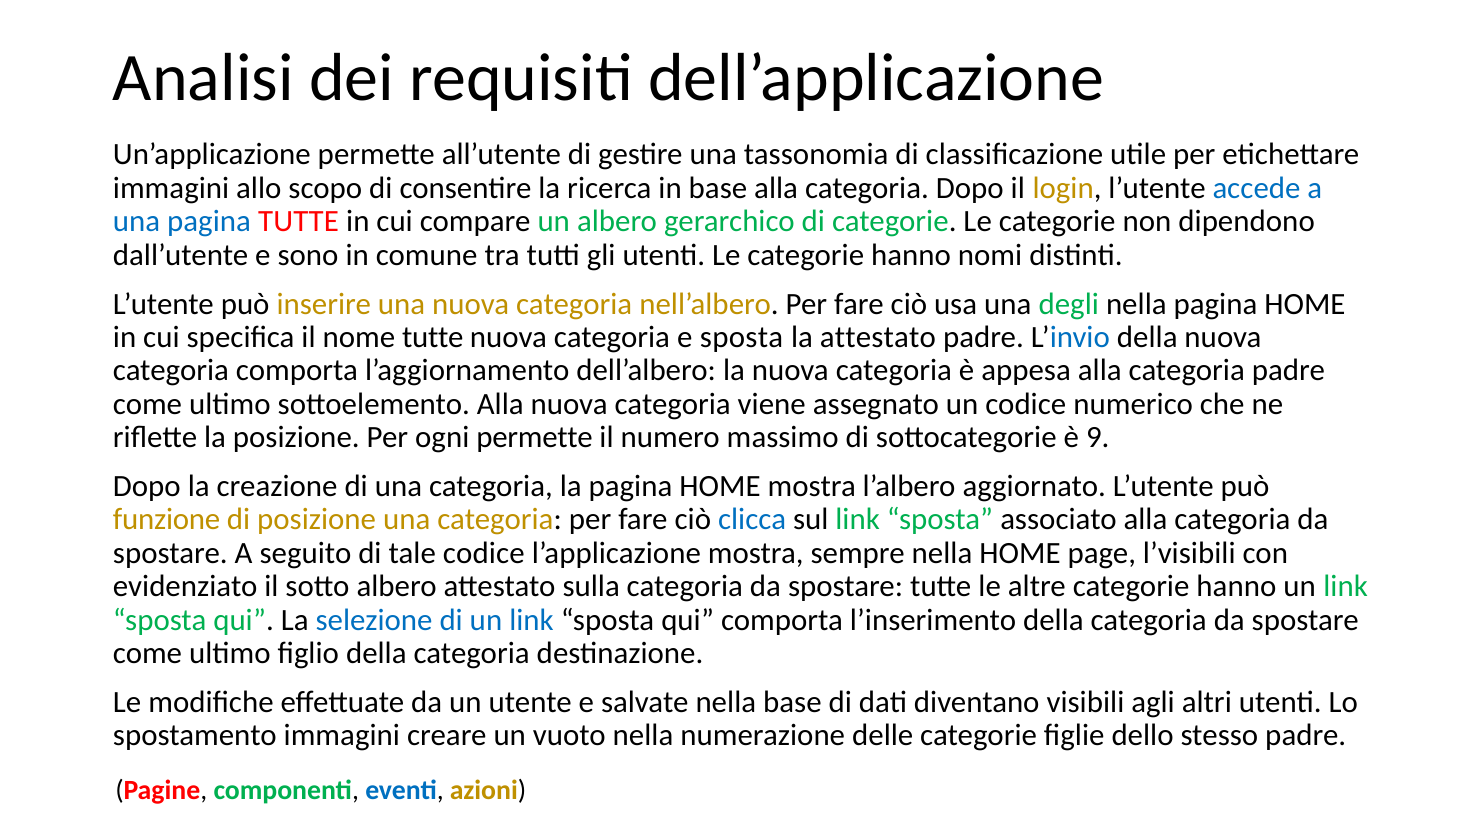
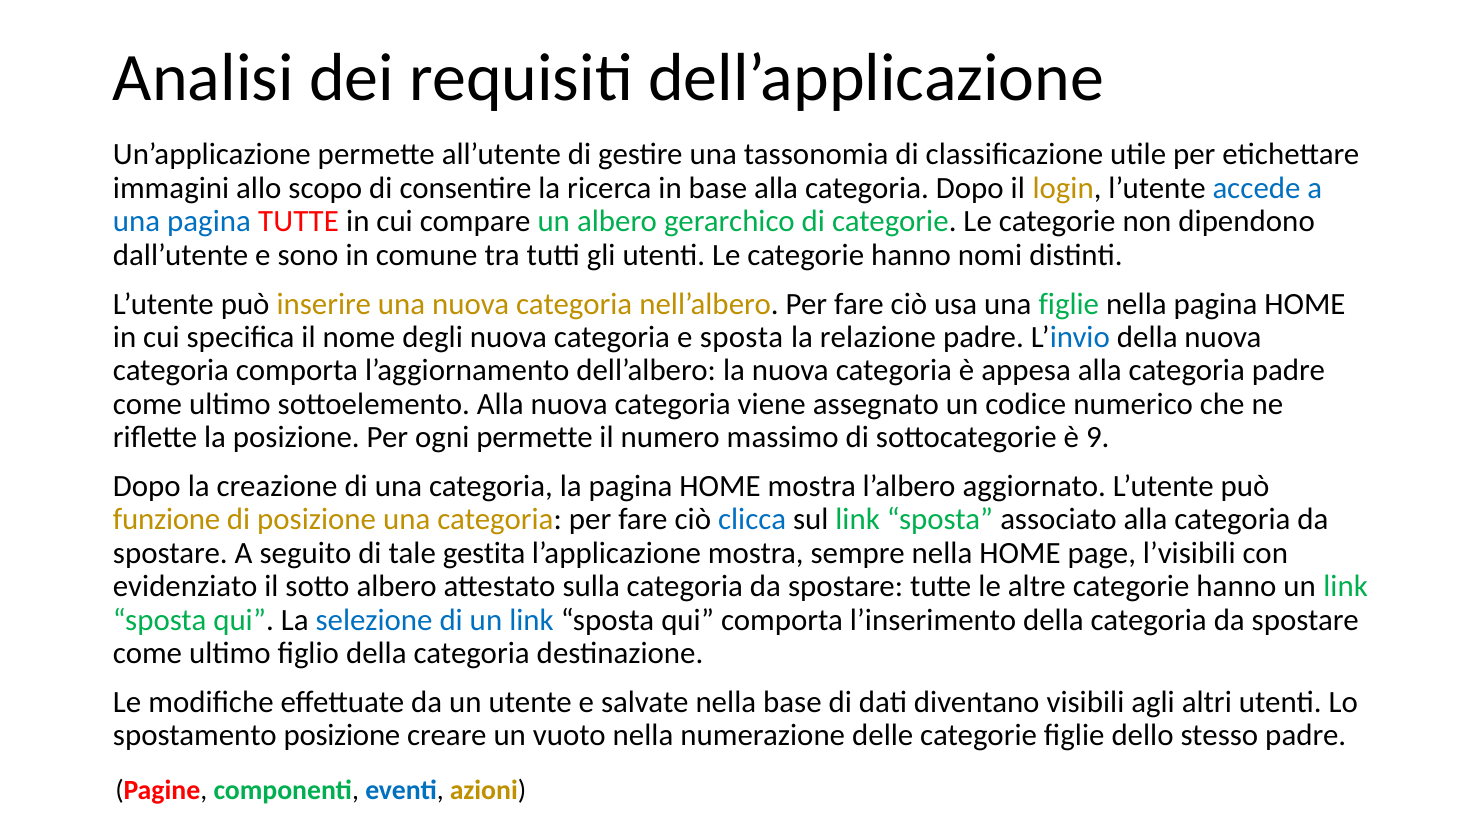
una degli: degli -> figlie (1069, 304)
nome tutte: tutte -> degli (433, 337)
la attestato: attestato -> relazione (878, 337)
tale codice: codice -> gestita (484, 553)
spostamento immagini: immagini -> posizione (342, 735)
